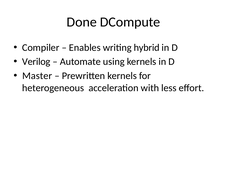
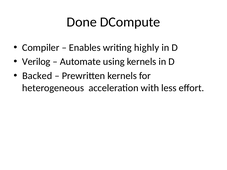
hybrid: hybrid -> highly (147, 48)
Master: Master -> Backed (37, 76)
